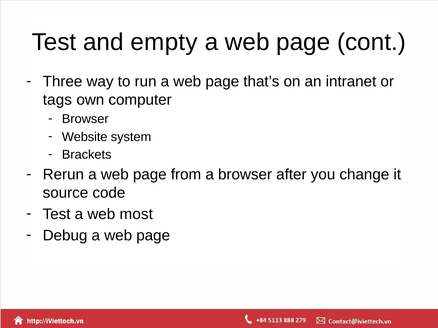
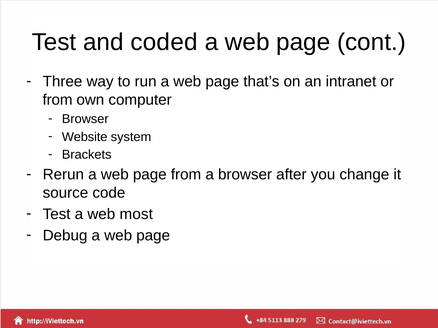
empty: empty -> coded (164, 42)
tags: tags -> from (58, 100)
